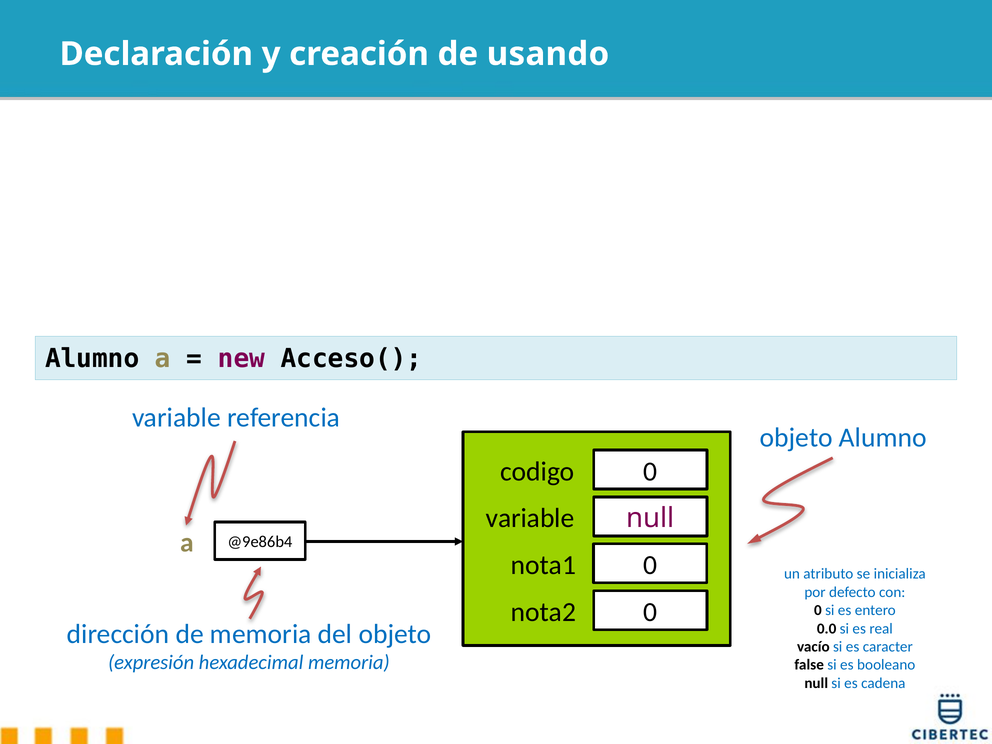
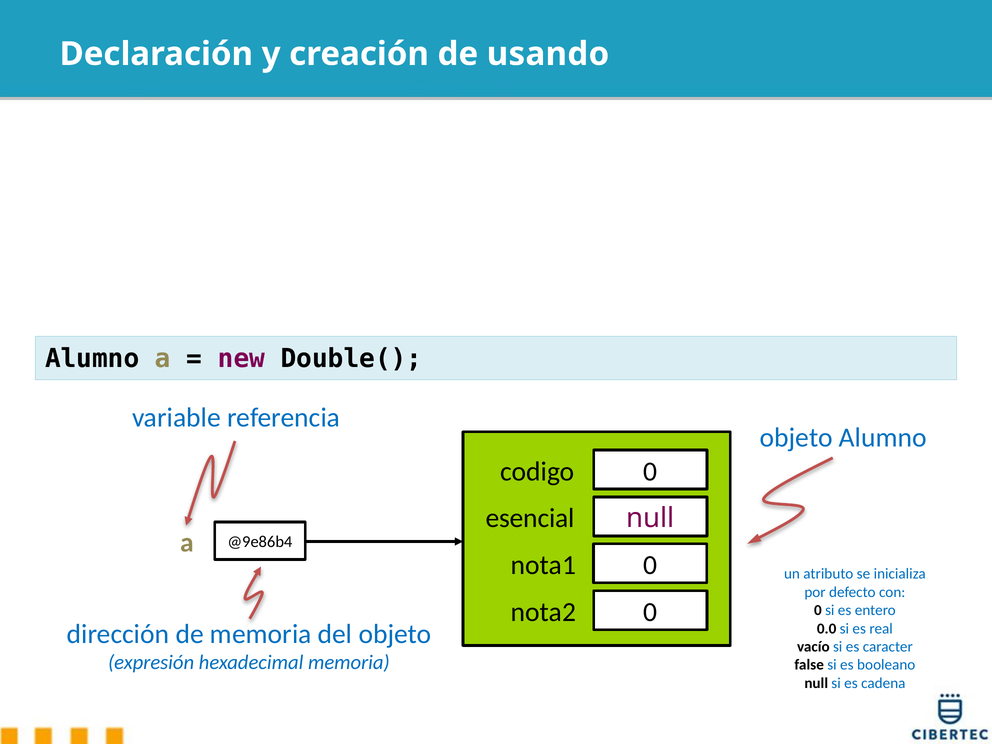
Acceso(: Acceso( -> Double( (351, 359)
variable: variable -> esencial (530, 518)
